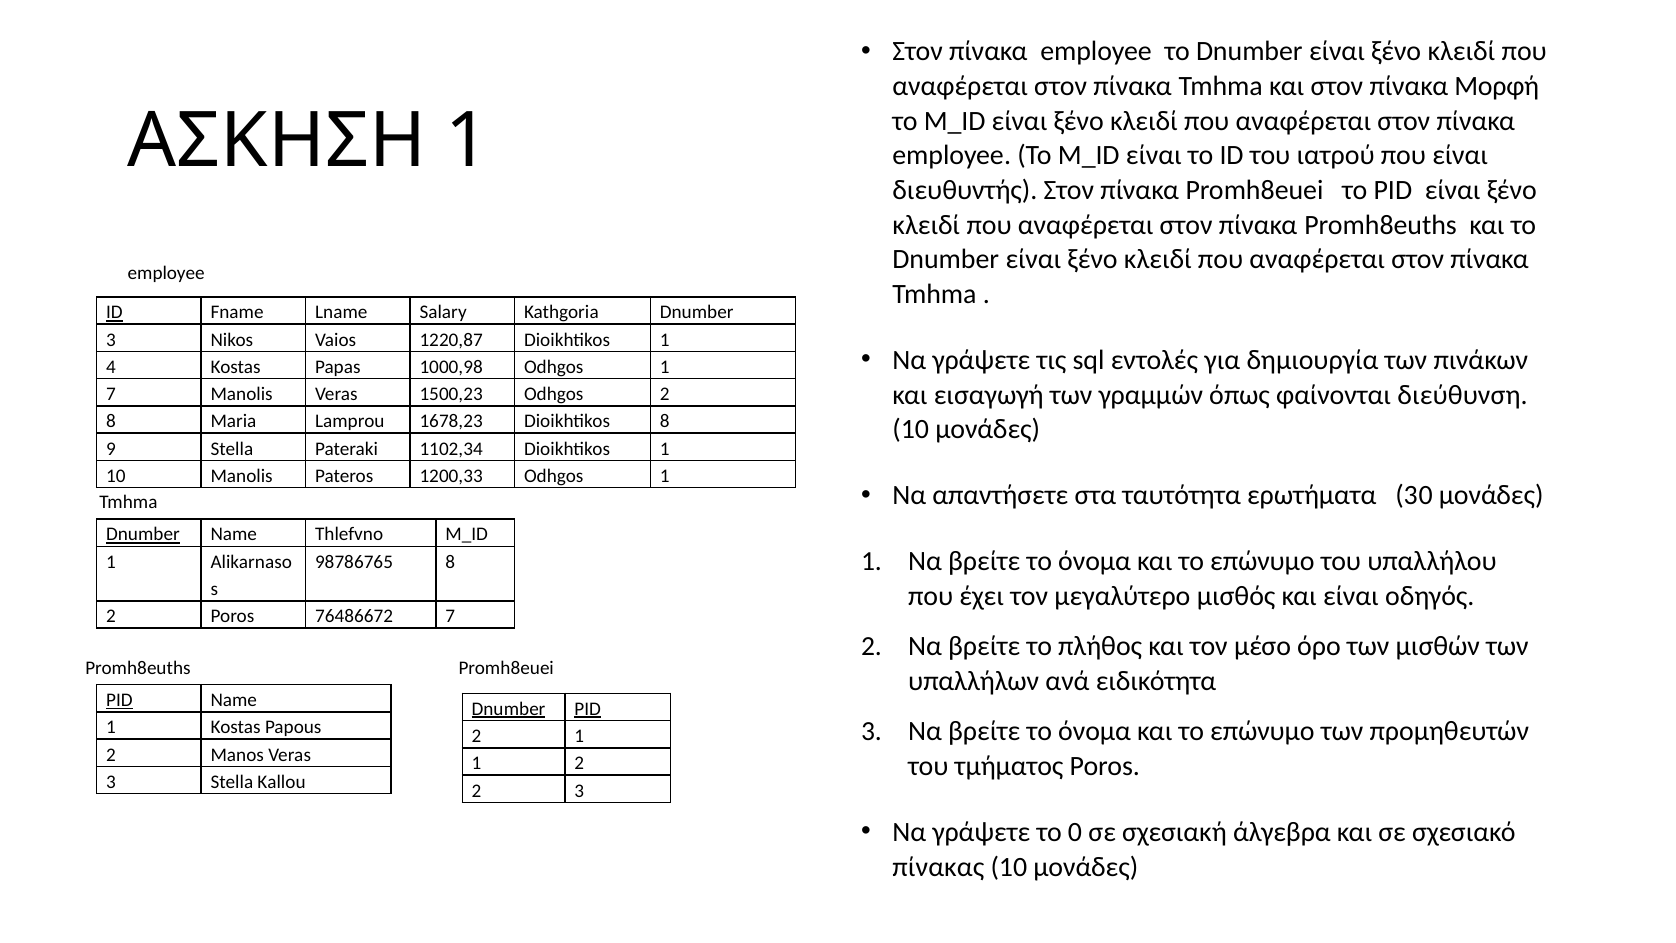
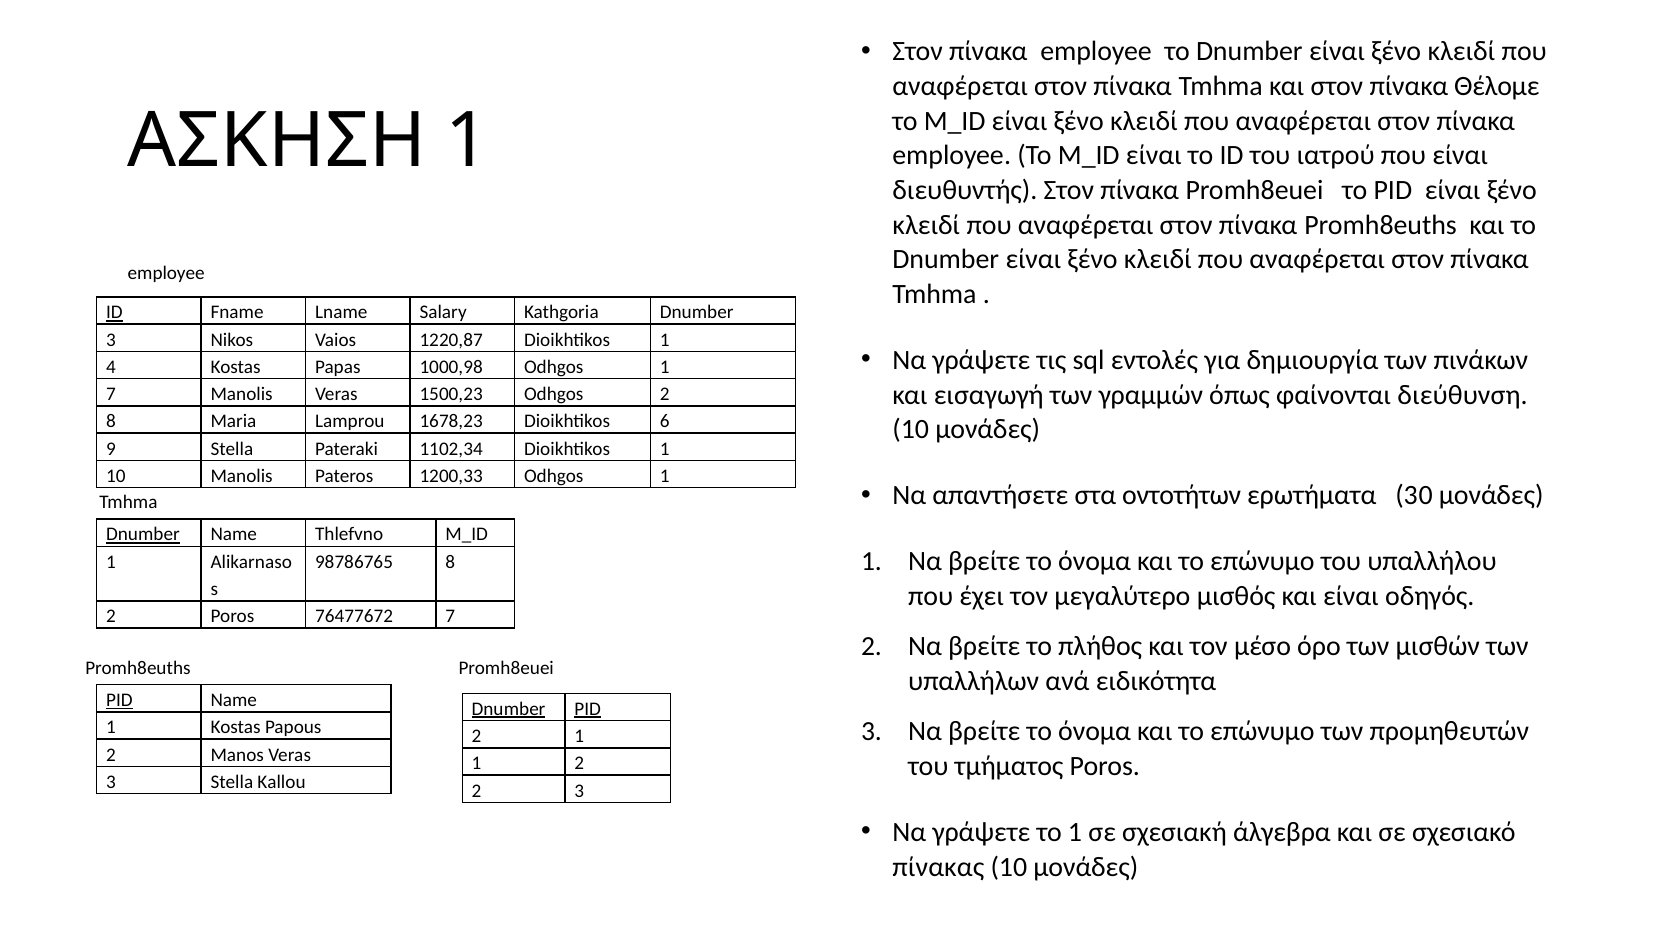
Μορφή: Μορφή -> Θέλομε (1497, 86)
Dioikhtikos 8: 8 -> 6 (665, 421)
ταυτότητα: ταυτότητα -> οντοτήτων (1182, 496)
76486672: 76486672 -> 76477672 (354, 616)
το 0: 0 -> 1 (1075, 832)
